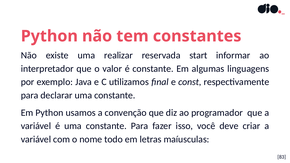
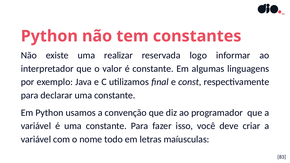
start: start -> logo (198, 55)
